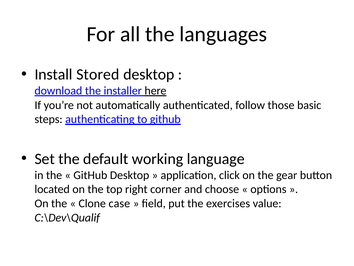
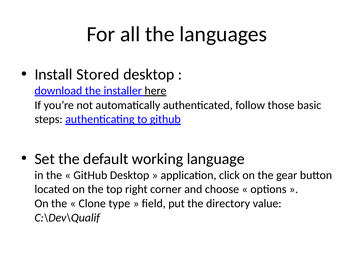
case: case -> type (119, 203)
exercises: exercises -> directory (228, 203)
